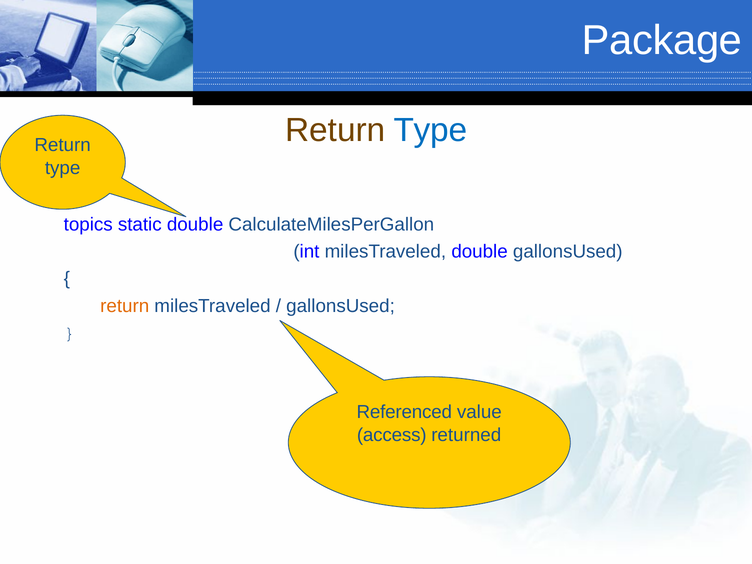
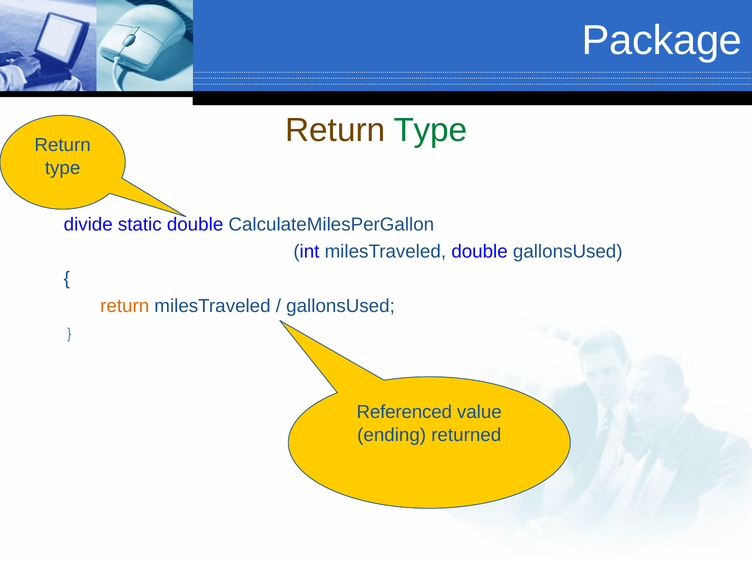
Type colour: blue -> green (431, 130)
topics: topics -> divide (88, 224)
access: access -> ending (392, 435)
